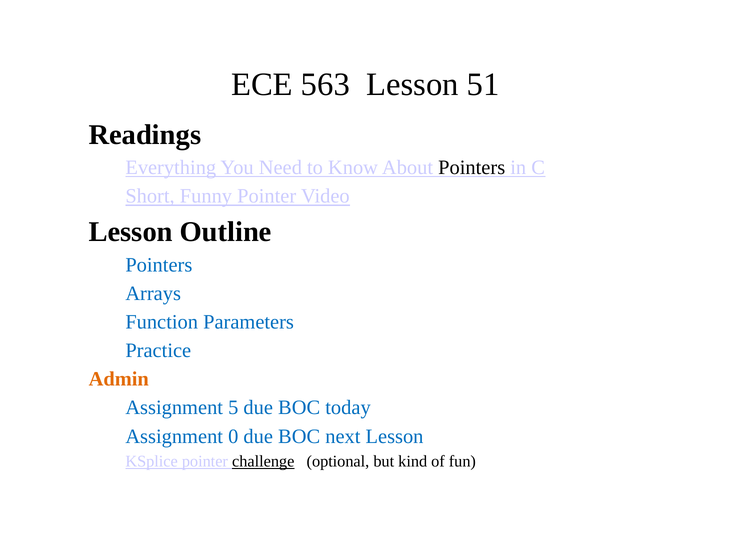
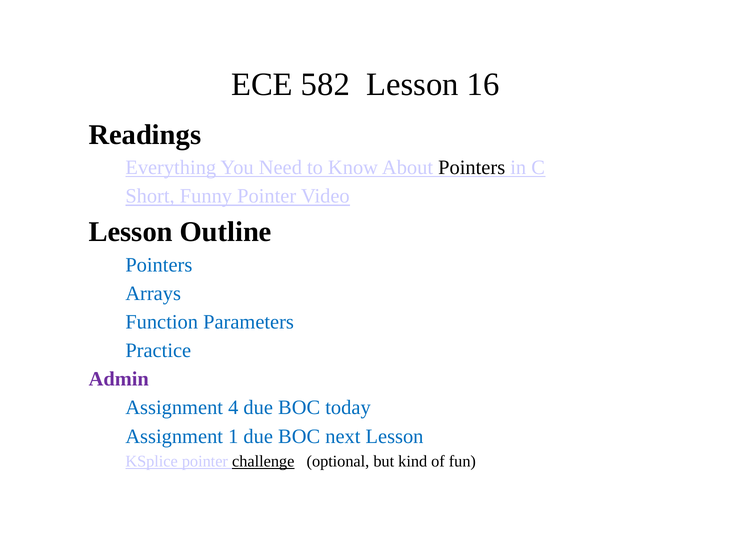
563: 563 -> 582 (325, 84)
51: 51 -> 16 (483, 84)
Admin colour: orange -> purple (119, 379)
5: 5 -> 4 (233, 408)
0: 0 -> 1 (233, 436)
